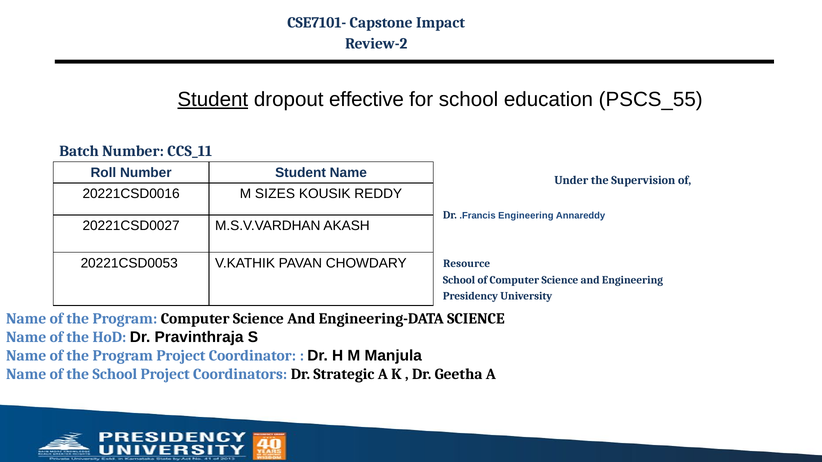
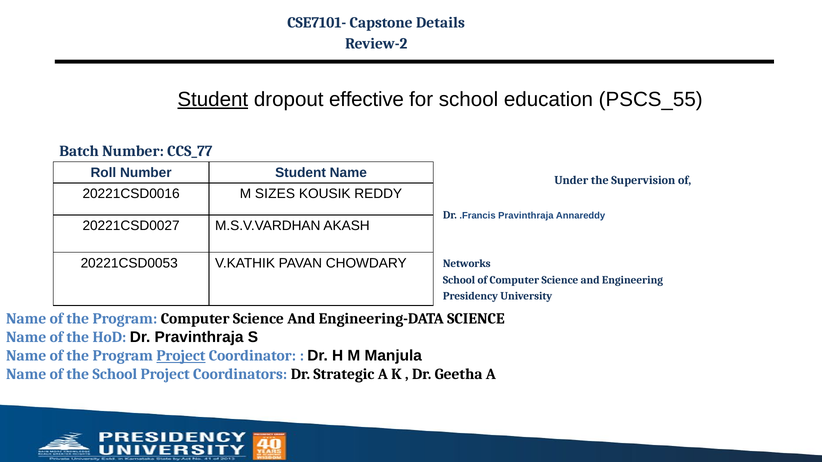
Impact: Impact -> Details (440, 23)
CCS_11: CCS_11 -> CCS_77 (190, 151)
.Francis Engineering: Engineering -> Pravinthraja (526, 216)
Resource: Resource -> Networks (467, 264)
Project underline: none -> present (181, 356)
